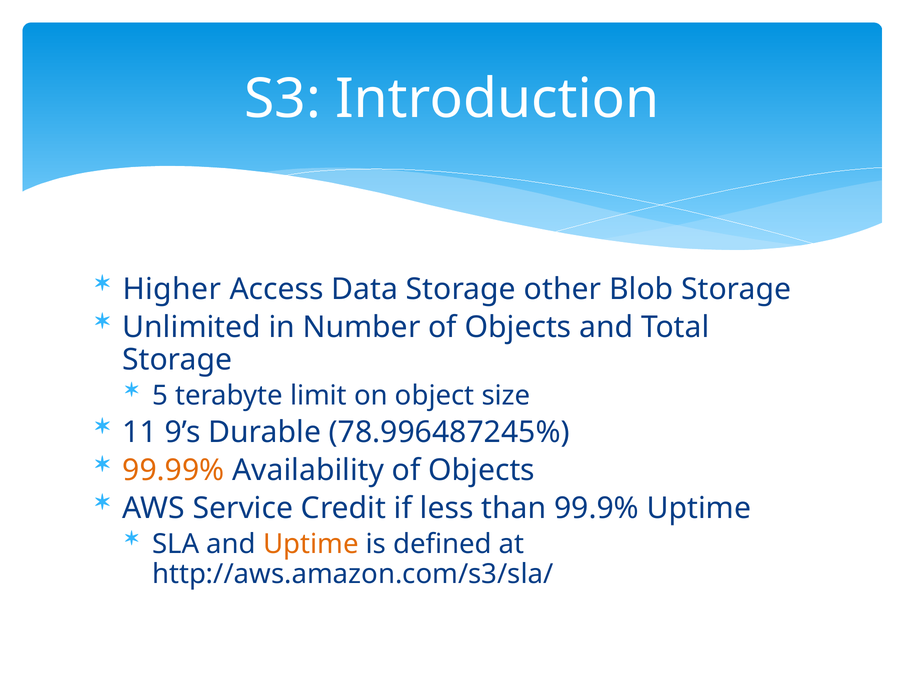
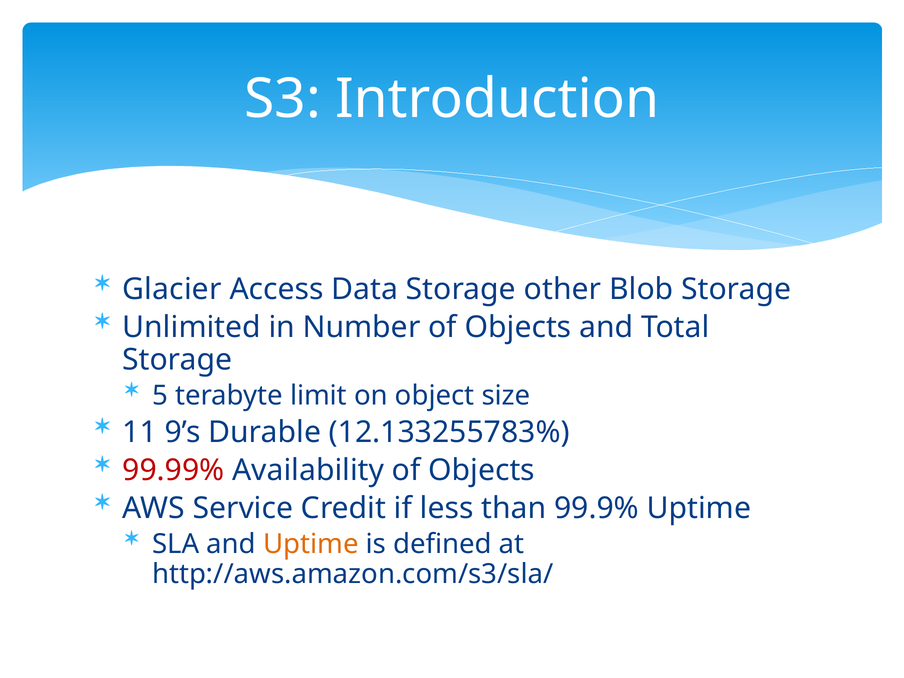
Higher: Higher -> Glacier (172, 289)
78.996487245%: 78.996487245% -> 12.133255783% (449, 432)
99.99% colour: orange -> red (173, 470)
